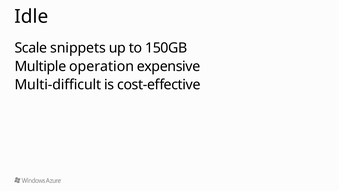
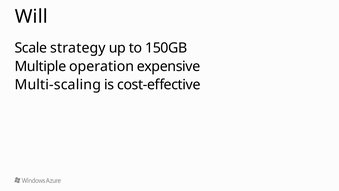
Idle: Idle -> Will (31, 17)
snippets: snippets -> strategy (78, 48)
Multi-difficult: Multi-difficult -> Multi-scaling (58, 85)
